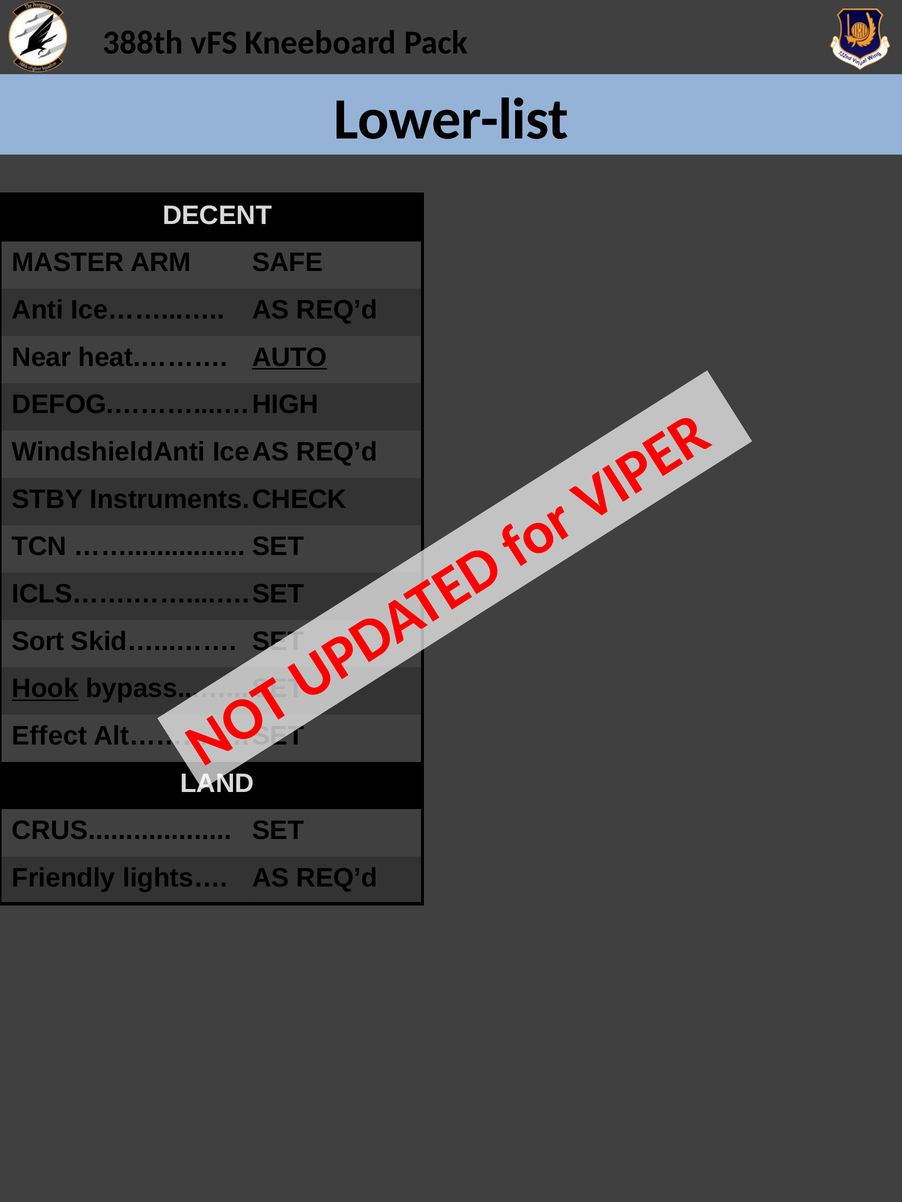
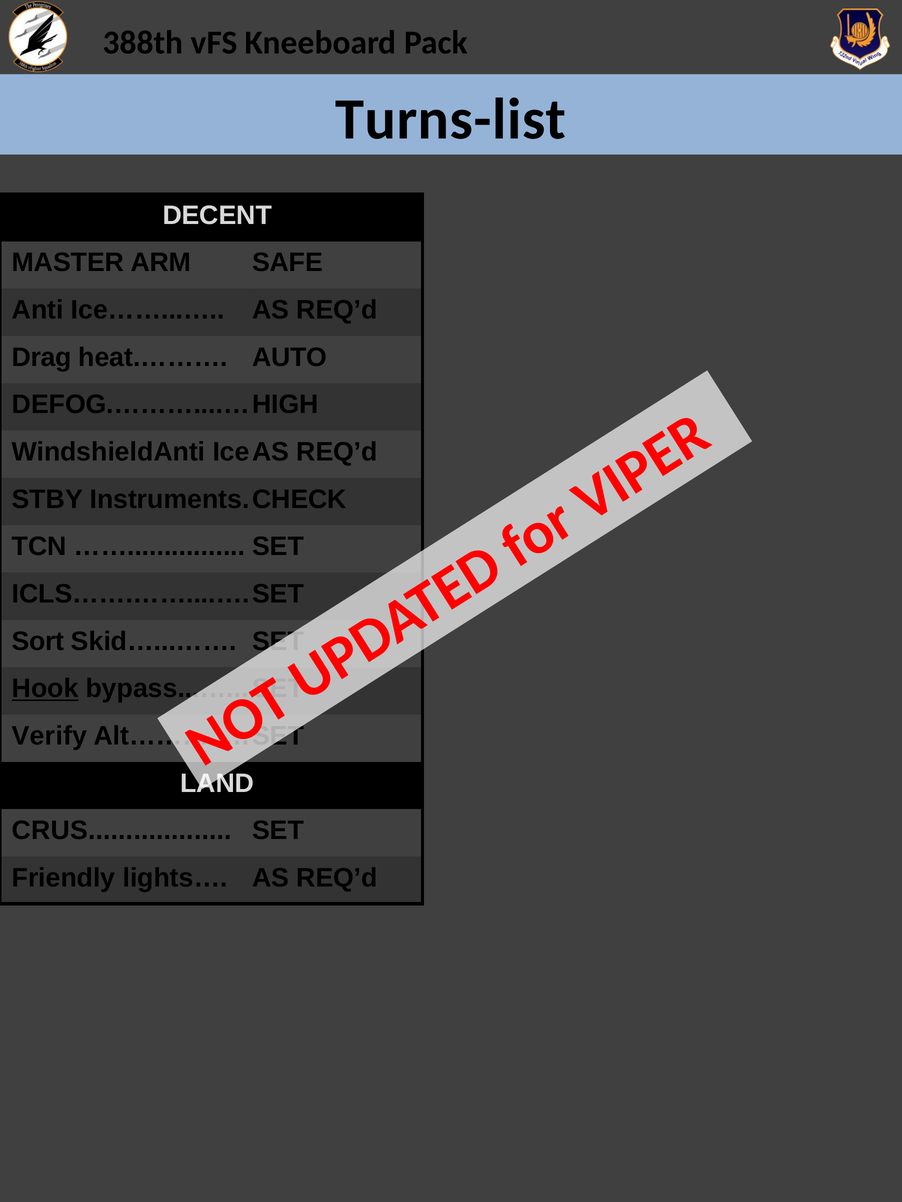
Lower-list: Lower-list -> Turns-list (451, 119)
Near: Near -> Drag (42, 358)
AUTO underline: present -> none (290, 358)
Effect: Effect -> Verify (49, 736)
